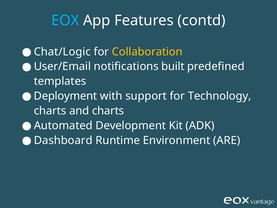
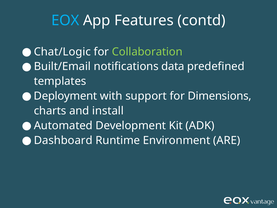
Collaboration colour: yellow -> light green (147, 52)
User/Email: User/Email -> Built/Email (62, 66)
built: built -> data (173, 66)
Technology: Technology -> Dimensions (220, 96)
and charts: charts -> install (108, 111)
